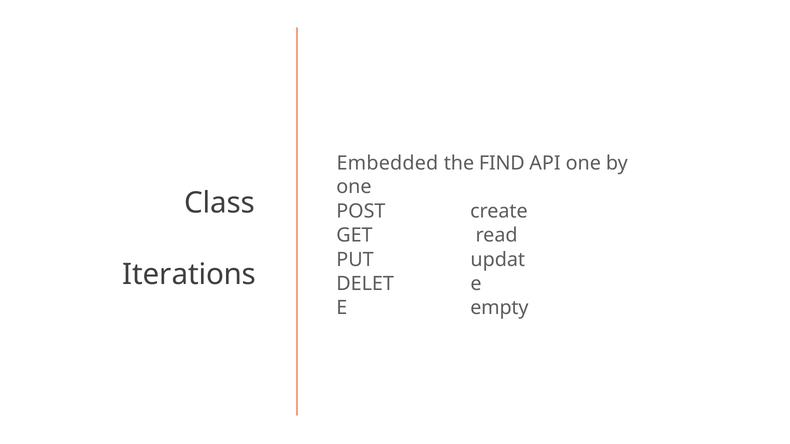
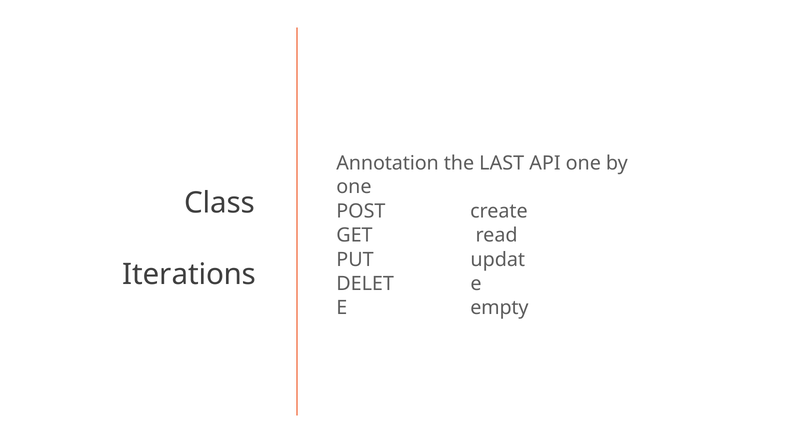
Embedded: Embedded -> Annotation (388, 163)
FIND: FIND -> LAST (502, 163)
